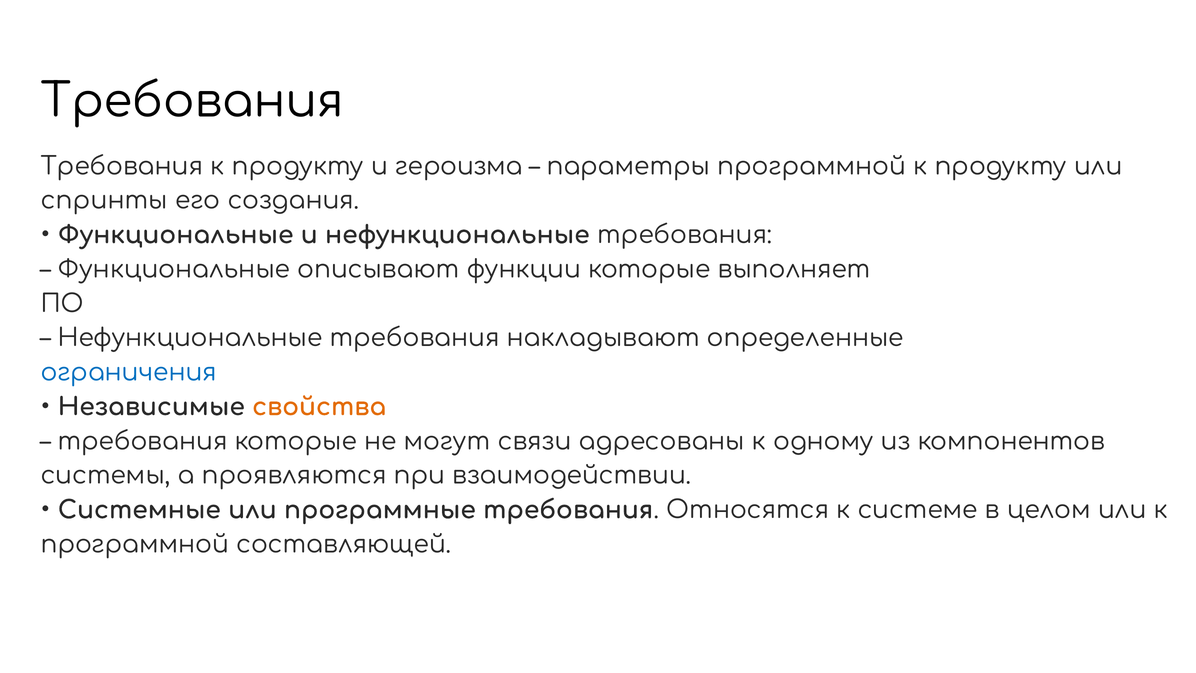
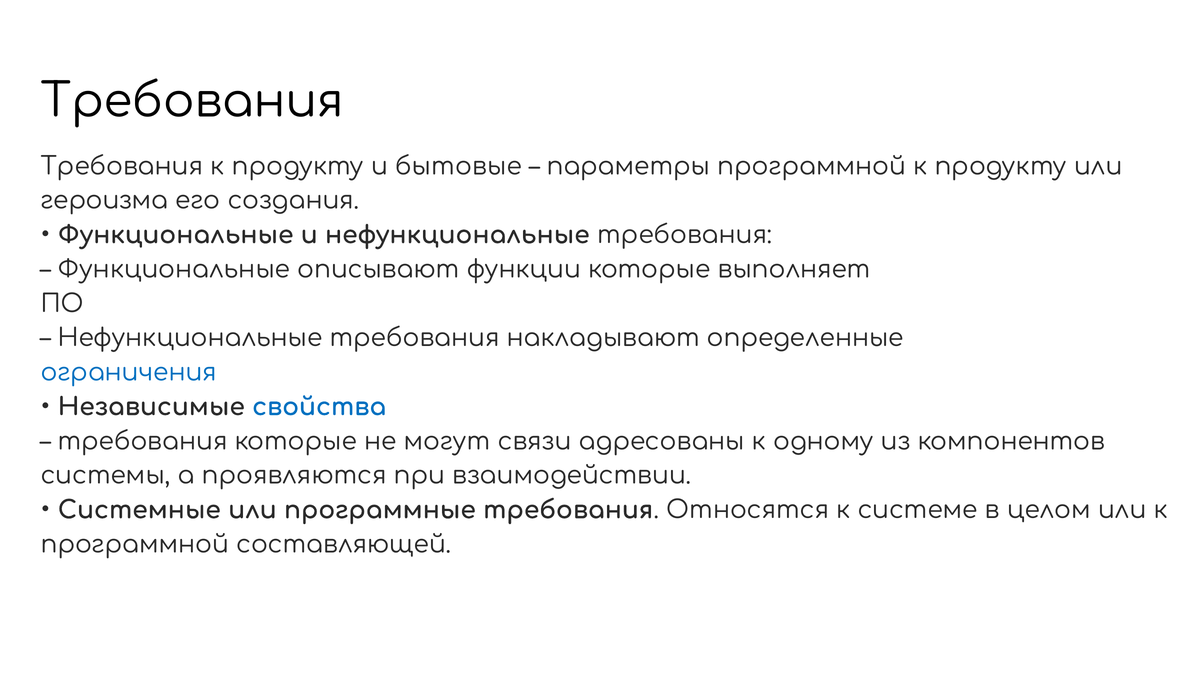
героизма: героизма -> бытовые (459, 166)
спринты: спринты -> героизма (104, 201)
свойства colour: orange -> blue (319, 407)
